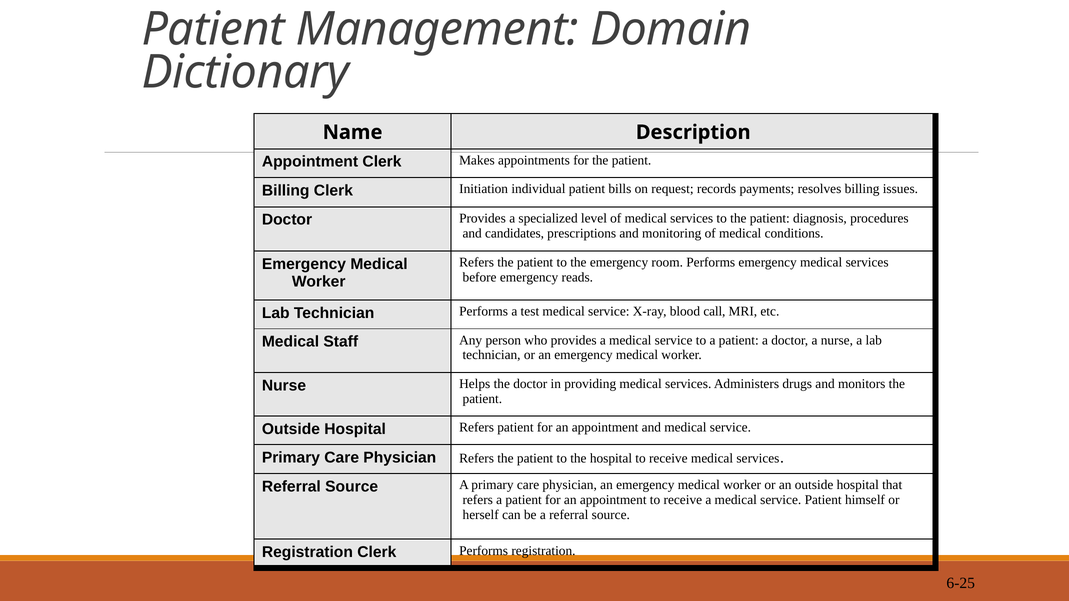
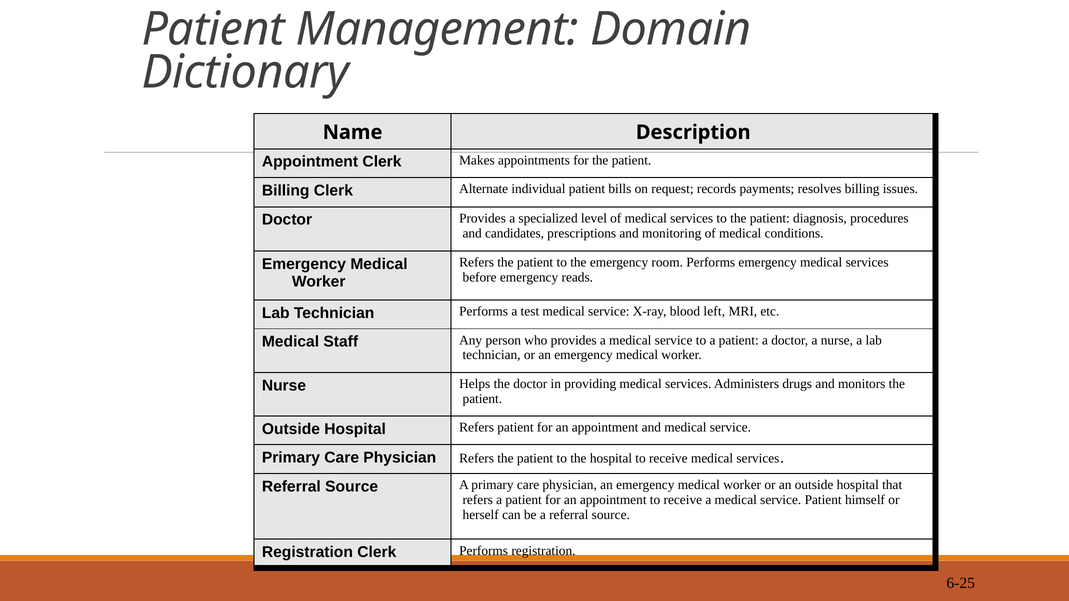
Initiation: Initiation -> Alternate (484, 189)
call: call -> left (714, 311)
